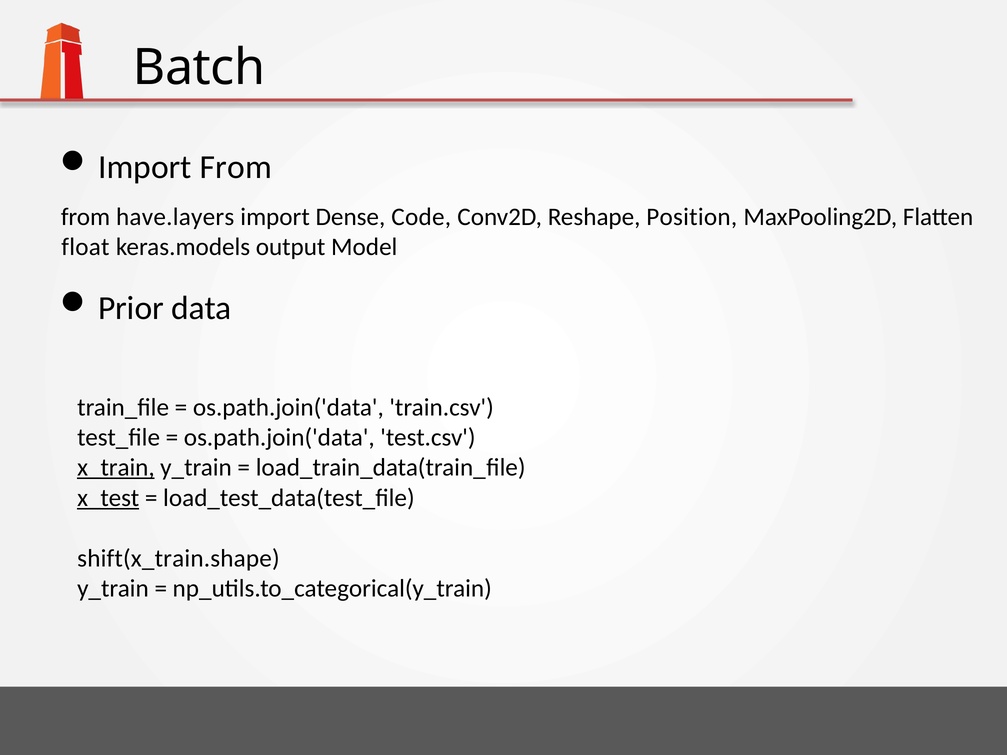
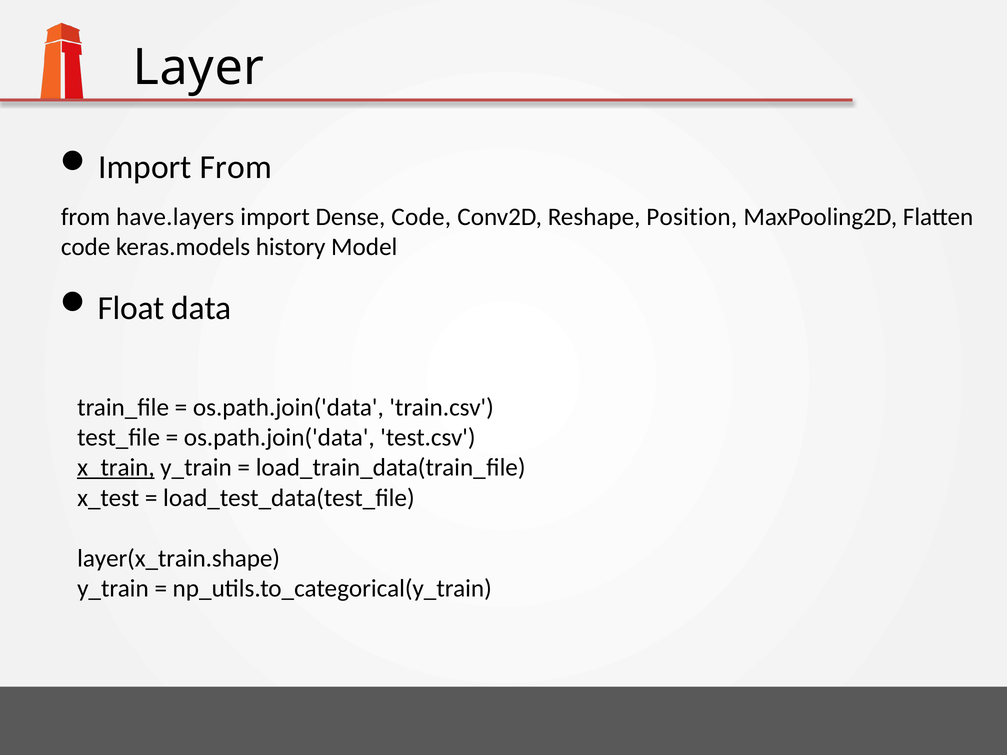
Batch: Batch -> Layer (199, 68)
float: float -> code (86, 247)
output: output -> history (291, 247)
Prior: Prior -> Float (131, 308)
x_test underline: present -> none (108, 498)
shift(x_train.shape: shift(x_train.shape -> layer(x_train.shape (179, 558)
